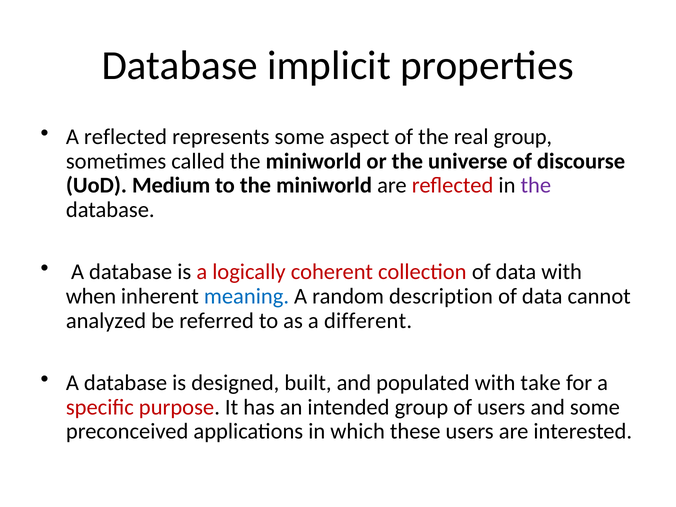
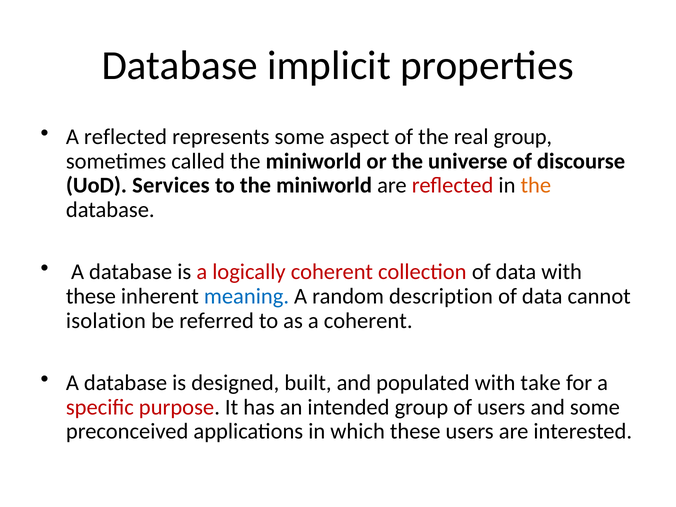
Medium: Medium -> Services (171, 185)
the colour: purple -> orange (536, 185)
when: when -> these (91, 296)
analyzed: analyzed -> isolation (106, 321)
a different: different -> coherent (368, 321)
